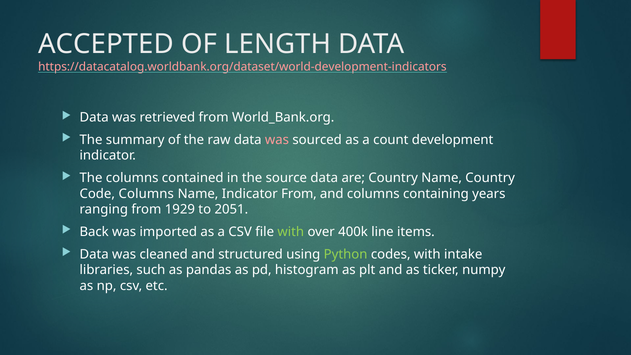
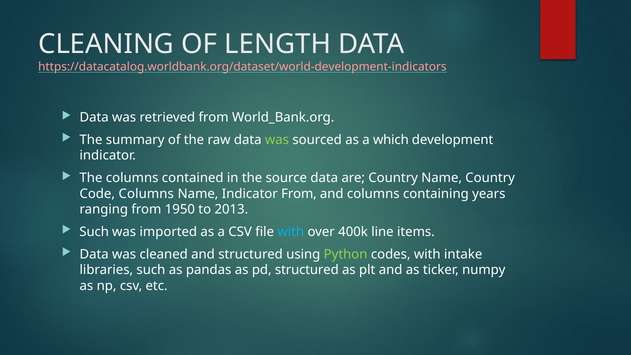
ACCEPTED: ACCEPTED -> CLEANING (106, 44)
was colour: pink -> light green (277, 140)
count: count -> which (391, 140)
1929: 1929 -> 1950 (180, 209)
2051: 2051 -> 2013 (231, 209)
Back: Back -> Such (94, 232)
with colour: light green -> light blue (291, 232)
pd histogram: histogram -> structured (307, 270)
